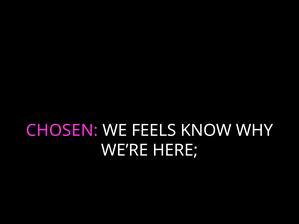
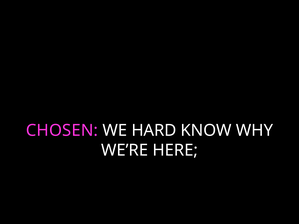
FEELS: FEELS -> HARD (154, 130)
